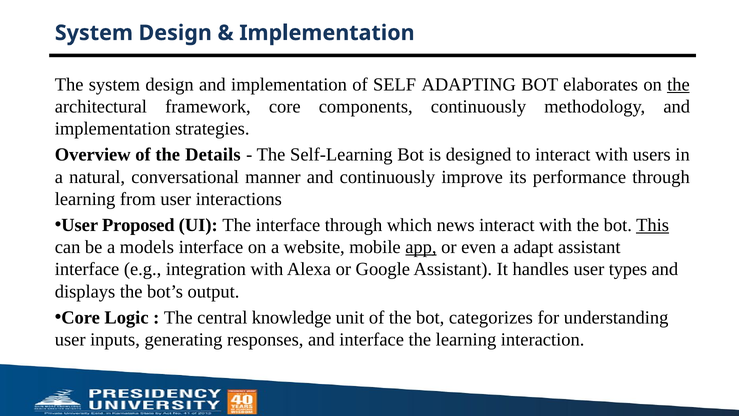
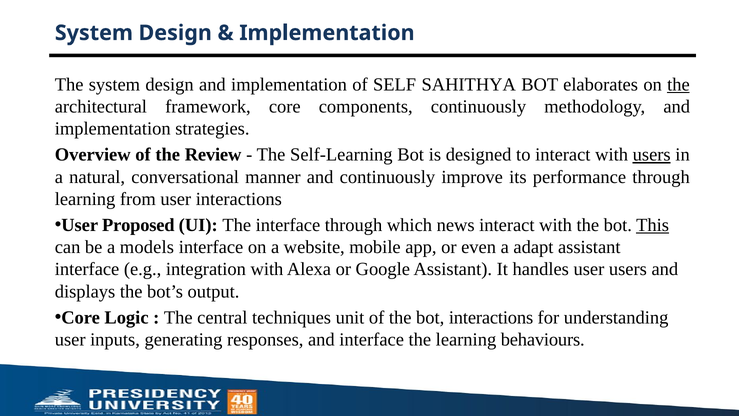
ADAPTING: ADAPTING -> SAHITHYA (469, 84)
Details: Details -> Review (213, 155)
users underline: none -> present (652, 155)
app underline: present -> none (421, 247)
user types: types -> users (628, 269)
knowledge: knowledge -> techniques (292, 317)
bot categorizes: categorizes -> interactions (491, 317)
interaction: interaction -> behaviours (543, 339)
